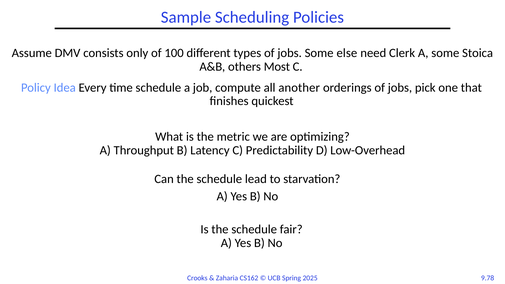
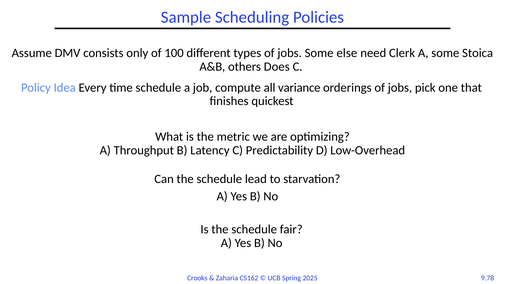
Most: Most -> Does (277, 67)
another: another -> variance (299, 88)
